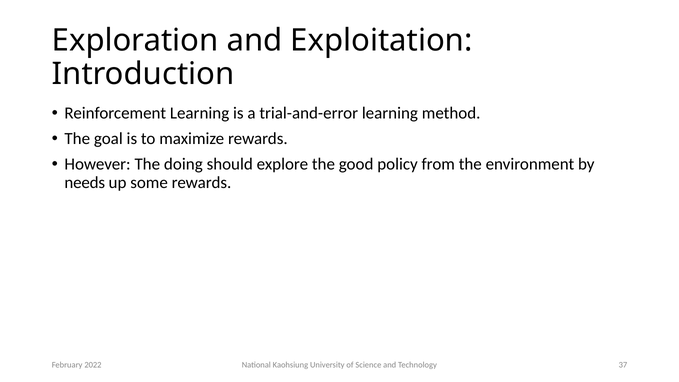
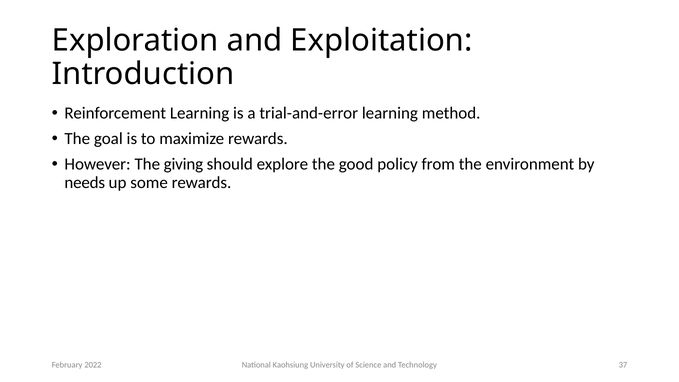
doing: doing -> giving (183, 164)
